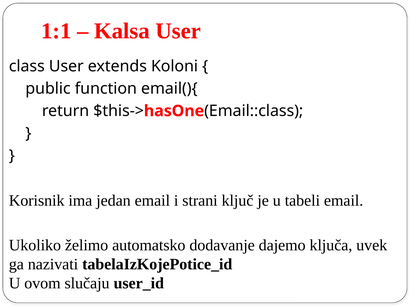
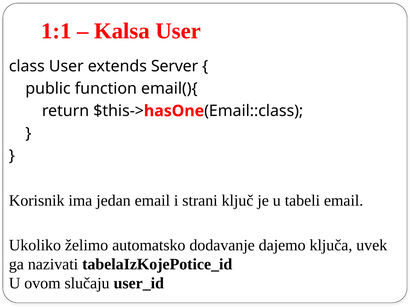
Koloni: Koloni -> Server (175, 66)
